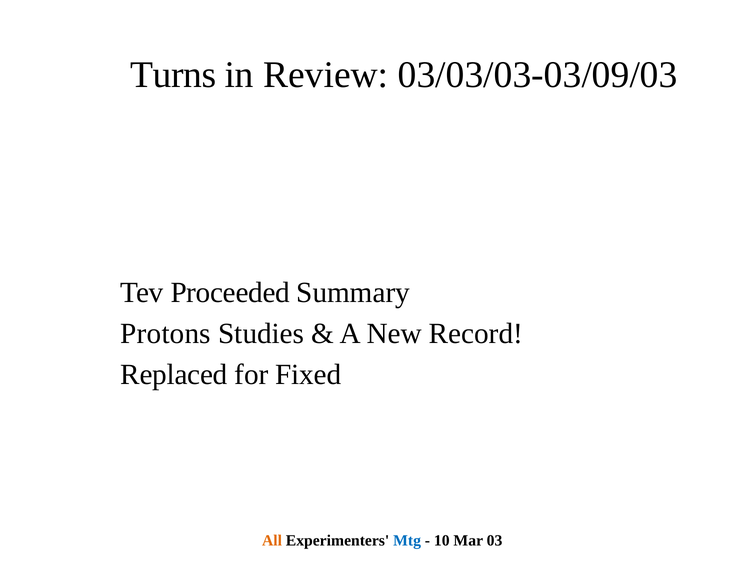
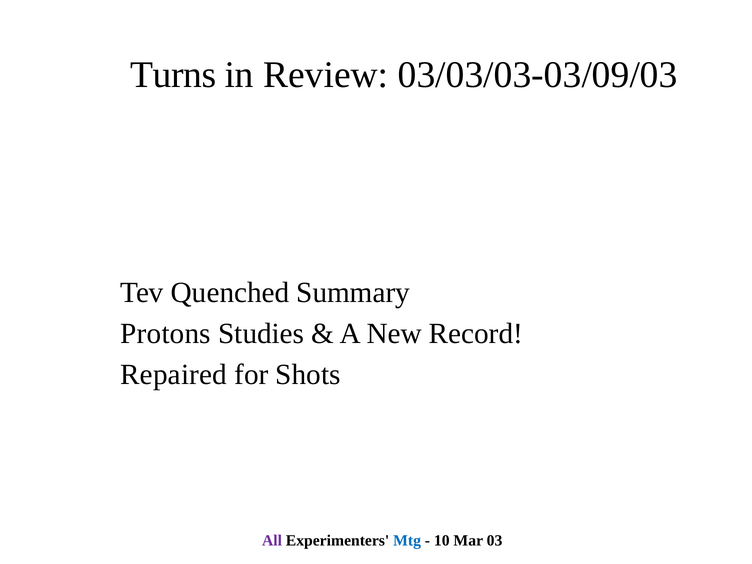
Proceeded: Proceeded -> Quenched (230, 293)
Replaced: Replaced -> Repaired (174, 374)
Fixed: Fixed -> Shots (308, 374)
All colour: orange -> purple (272, 541)
